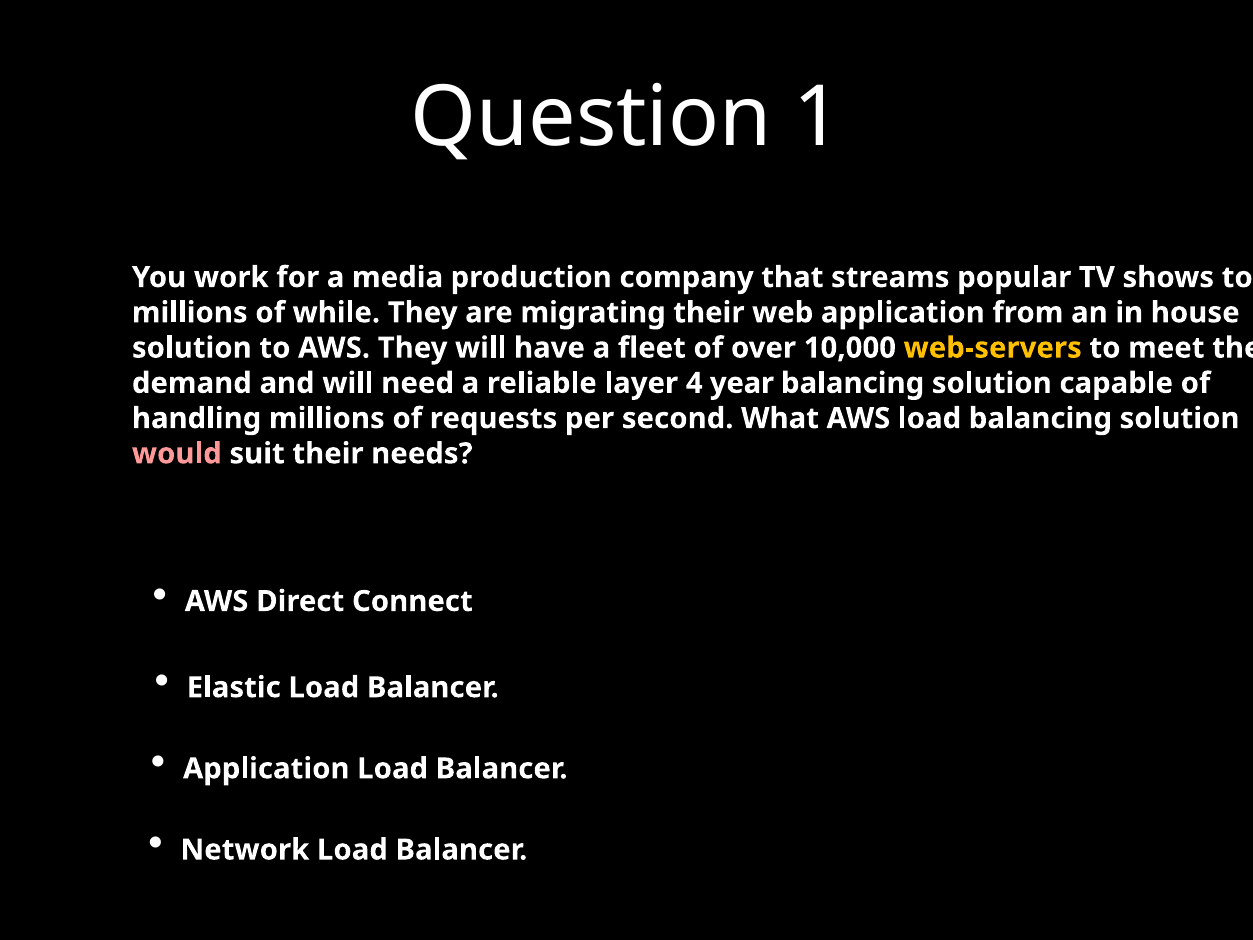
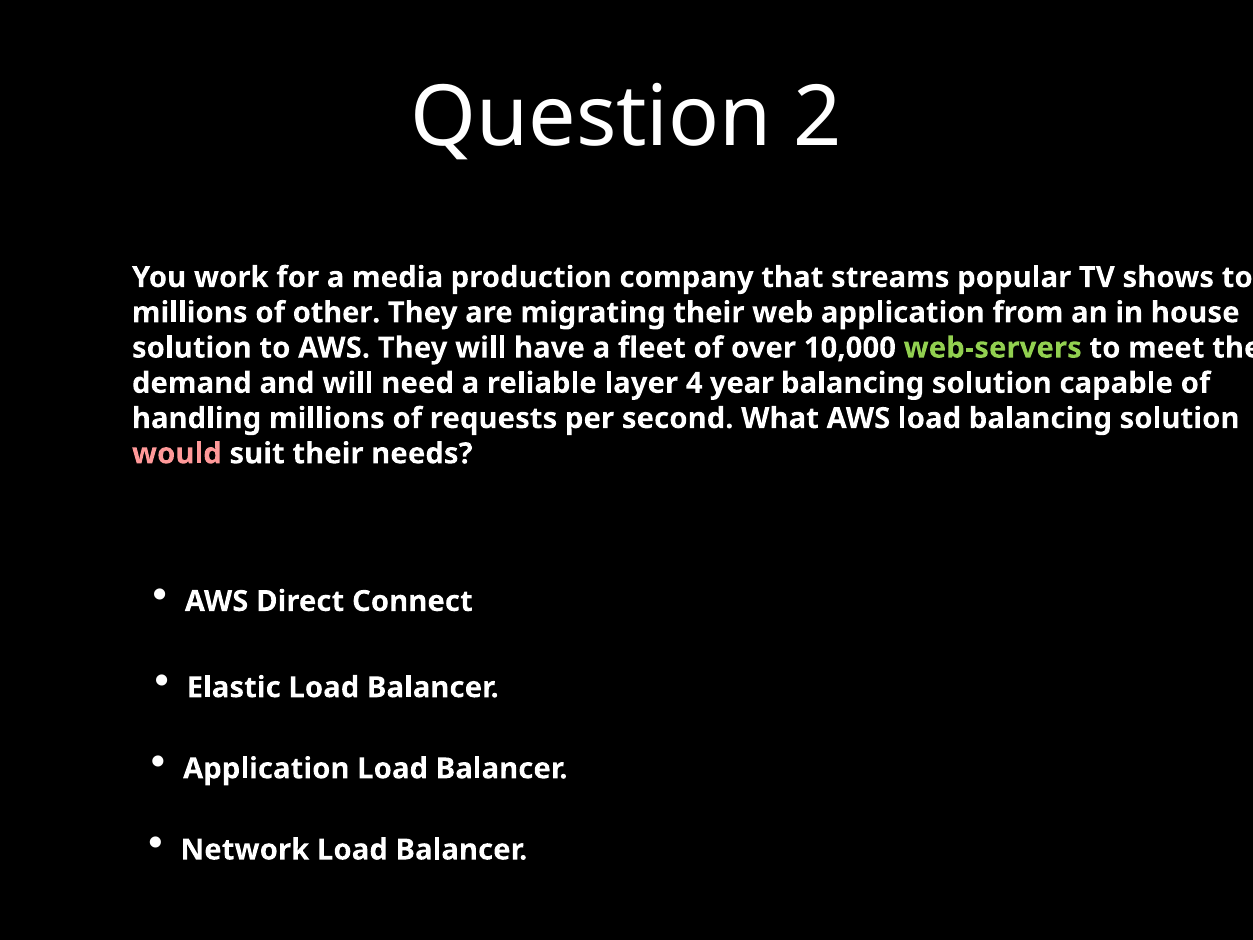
1: 1 -> 2 (818, 118)
while: while -> other (337, 313)
web-servers colour: yellow -> light green (993, 348)
